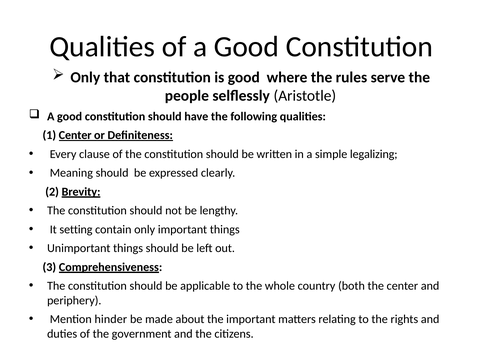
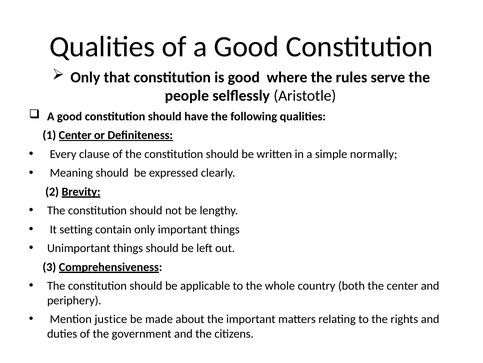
legalizing: legalizing -> normally (374, 154)
hinder: hinder -> justice (111, 319)
